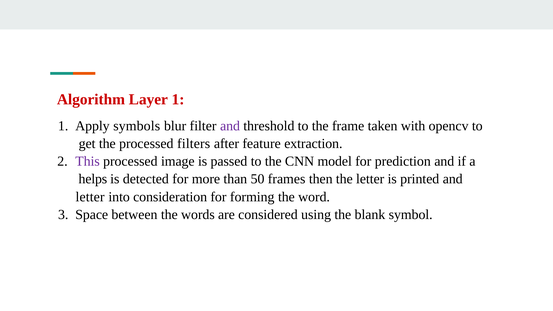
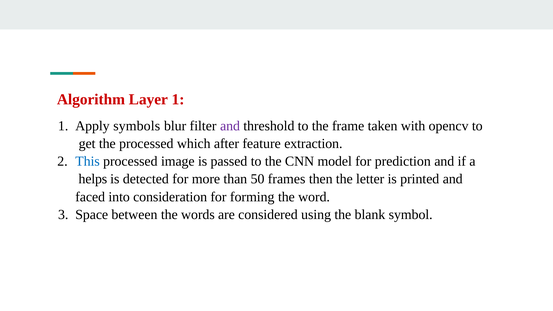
filters: filters -> which (194, 144)
This colour: purple -> blue (88, 161)
letter: letter -> faced (90, 197)
